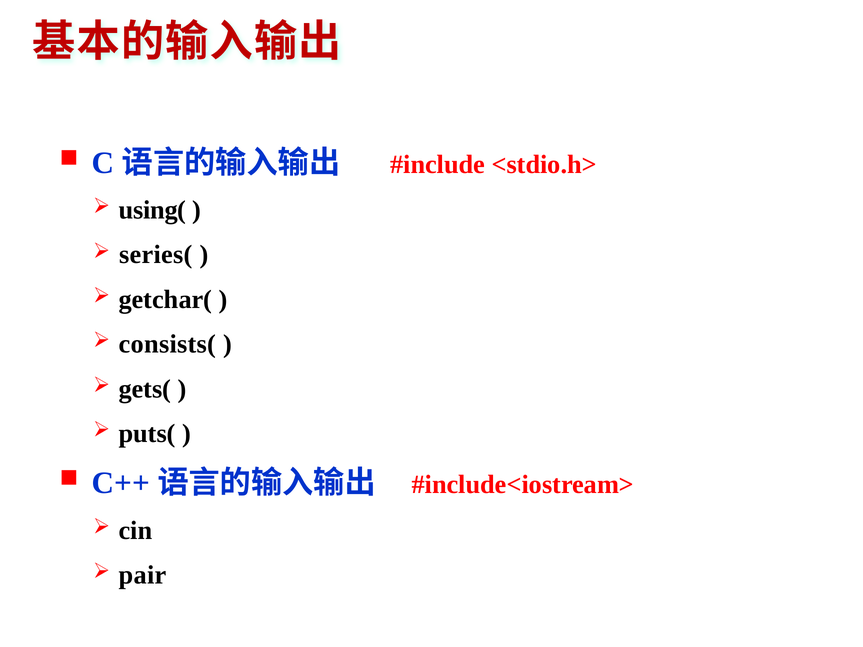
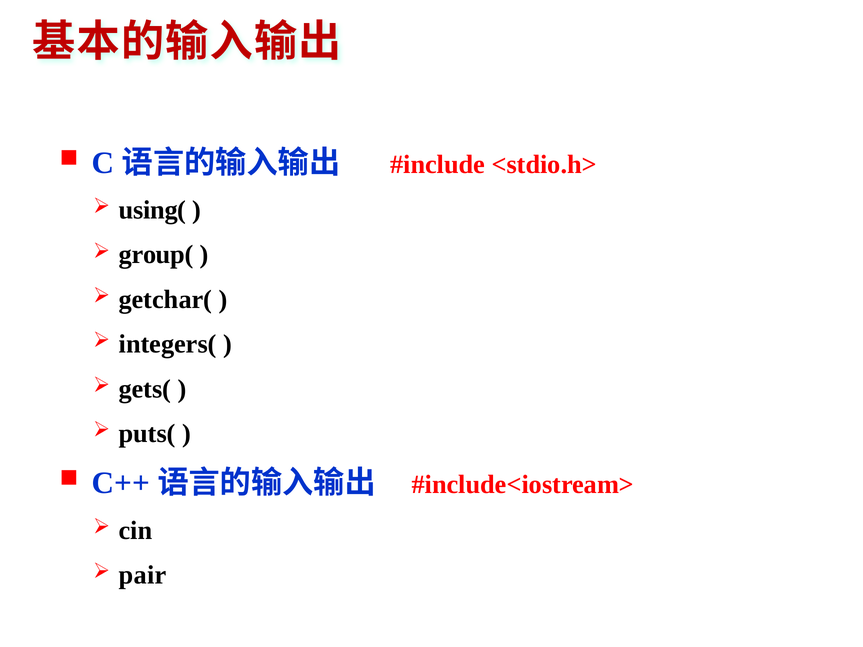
series(: series( -> group( (156, 255)
consists(: consists( -> integers( (168, 344)
